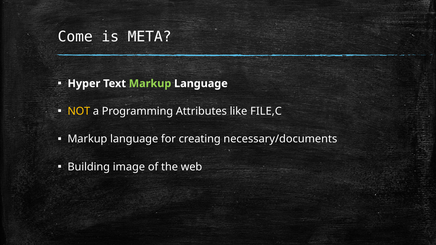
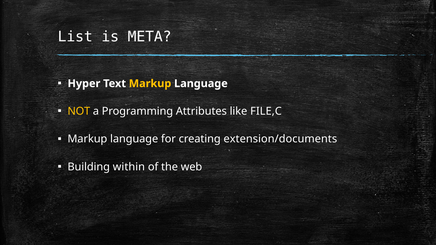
Come: Come -> List (75, 37)
Markup colour: light green -> yellow (150, 84)
necessary/documents: necessary/documents -> extension/documents (280, 139)
image: image -> within (129, 167)
